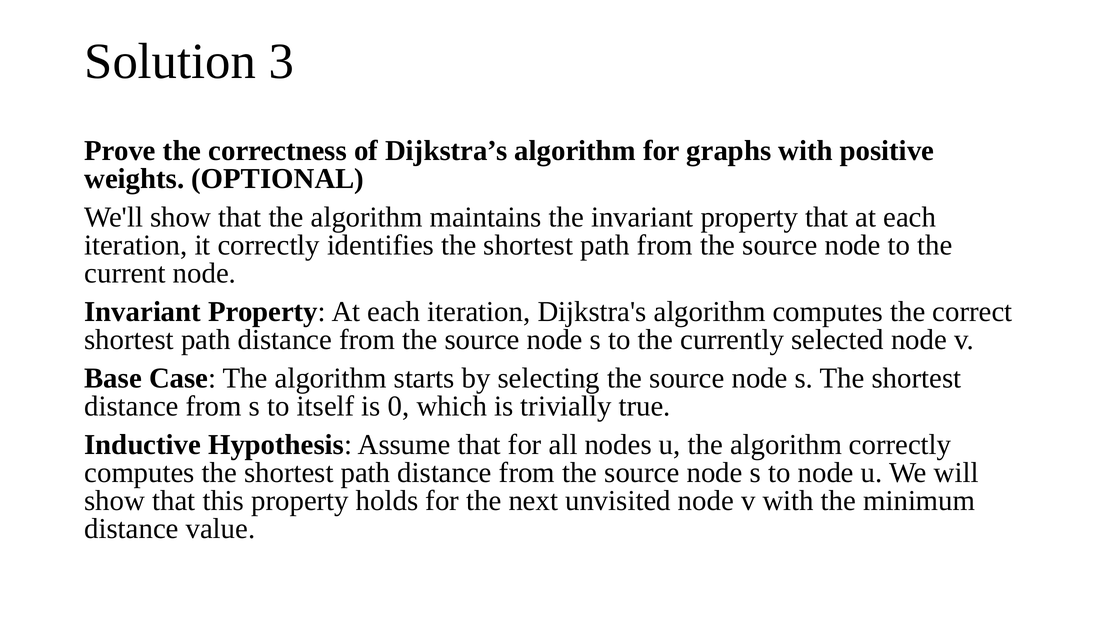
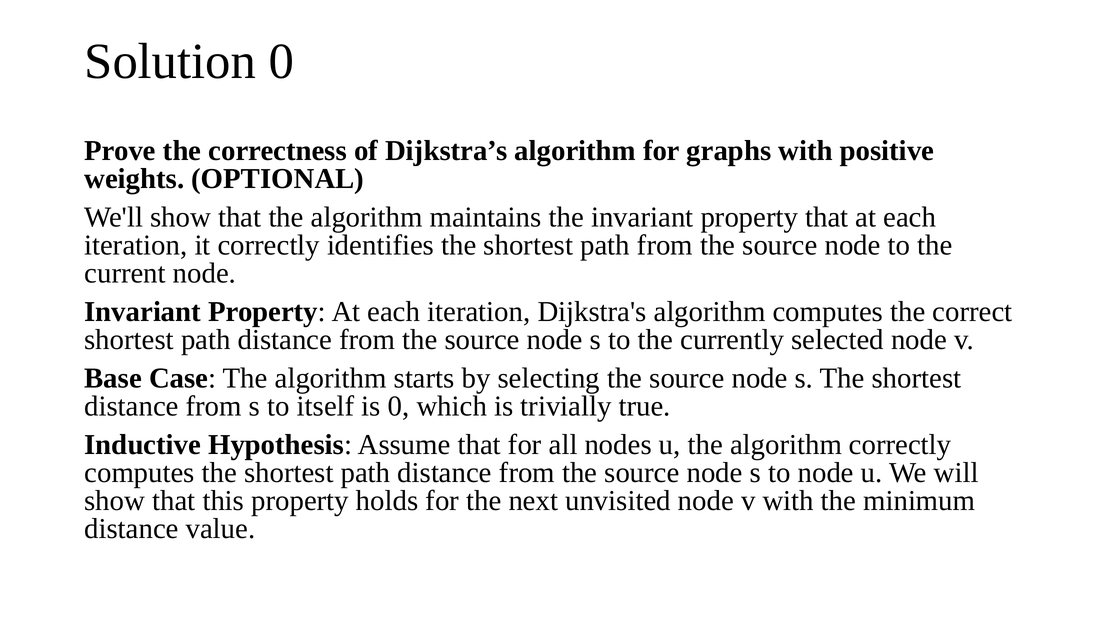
Solution 3: 3 -> 0 (282, 62)
